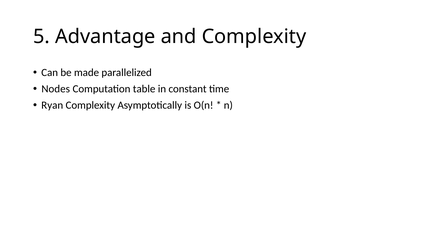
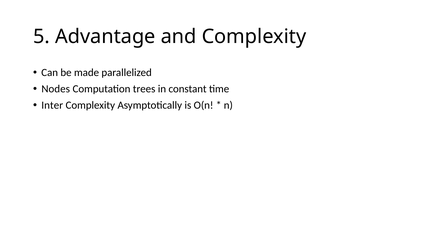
table: table -> trees (144, 89)
Ryan: Ryan -> Inter (52, 105)
